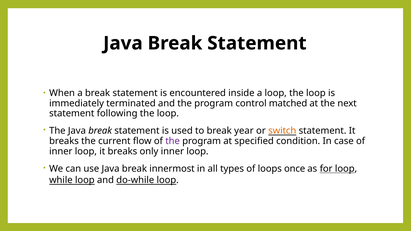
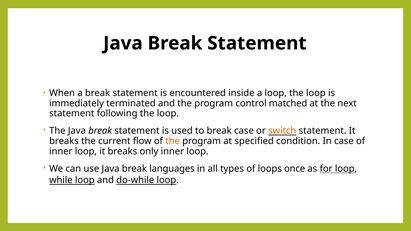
break year: year -> case (244, 131)
the colour: purple -> orange (173, 141)
innermost: innermost -> languages (172, 169)
